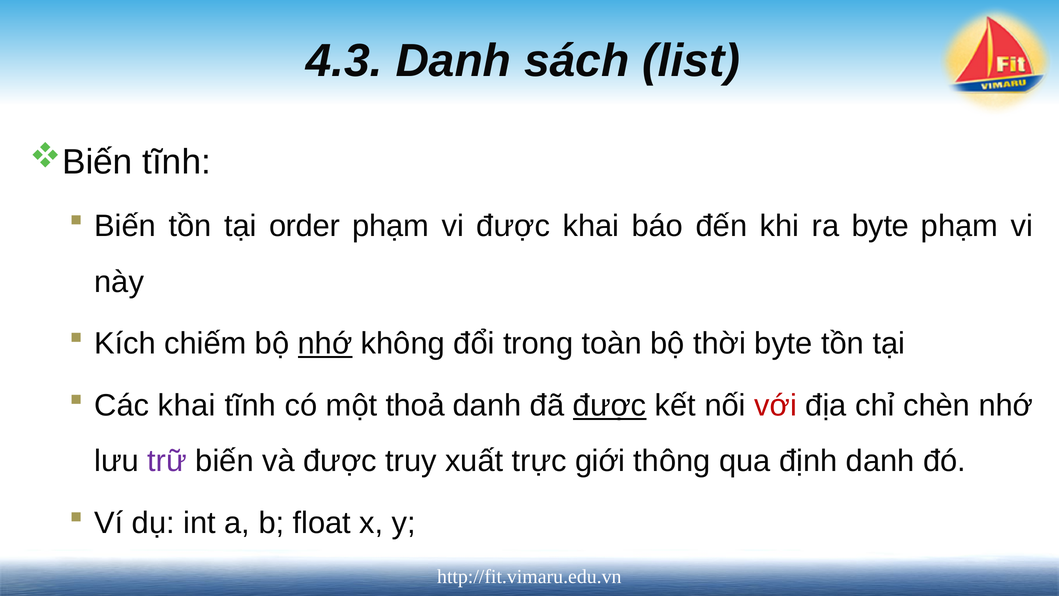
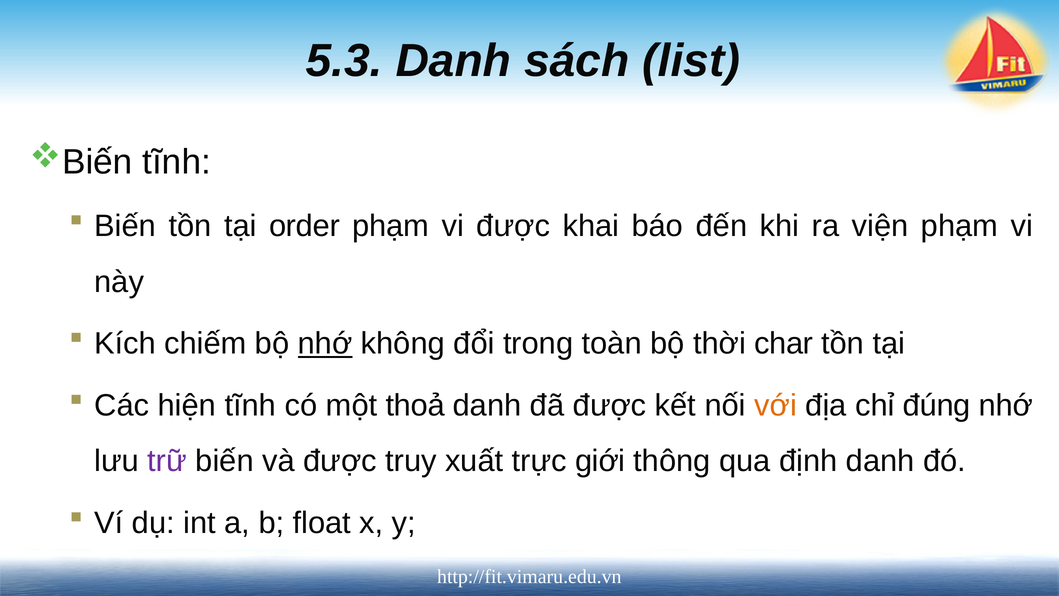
4.3: 4.3 -> 5.3 (344, 61)
ra byte: byte -> viện (880, 226)
thời byte: byte -> char (784, 344)
Các khai: khai -> hiện (187, 405)
được underline: present -> none (610, 405)
với colour: red -> orange (776, 405)
chèn: chèn -> đúng (937, 405)
